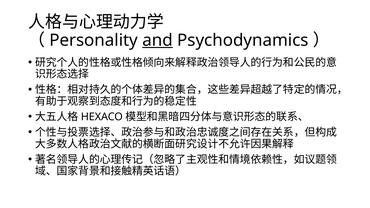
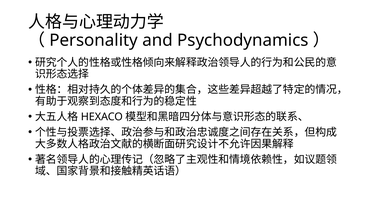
and underline: present -> none (158, 40)
